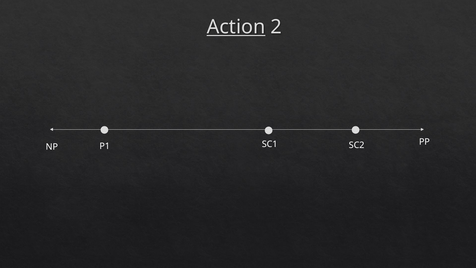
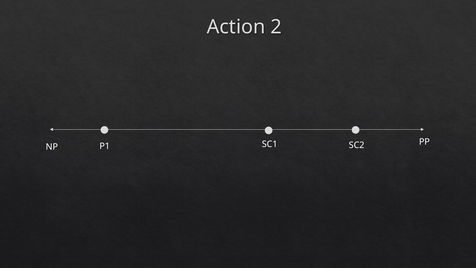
Action underline: present -> none (236, 27)
